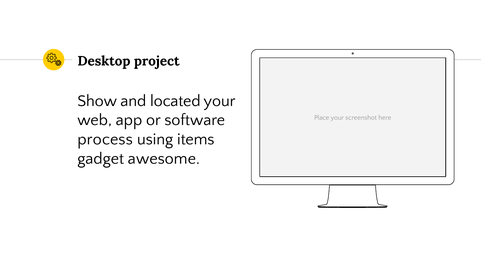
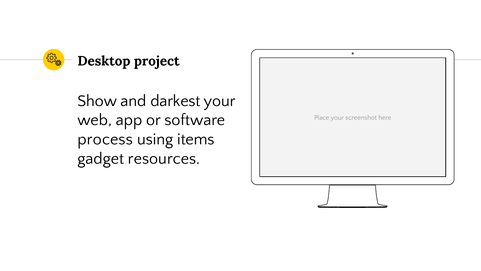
located: located -> darkest (175, 101)
awesome: awesome -> resources (164, 158)
